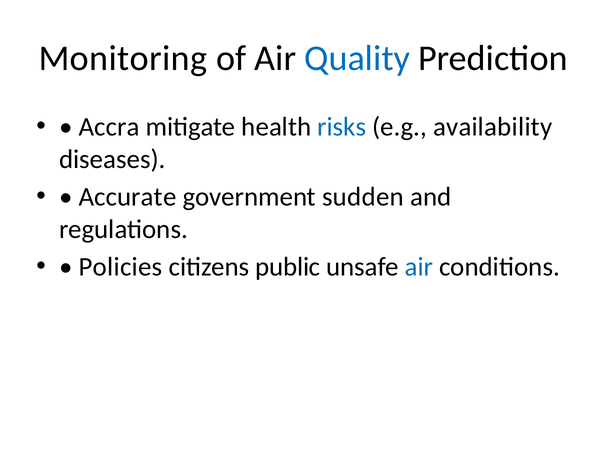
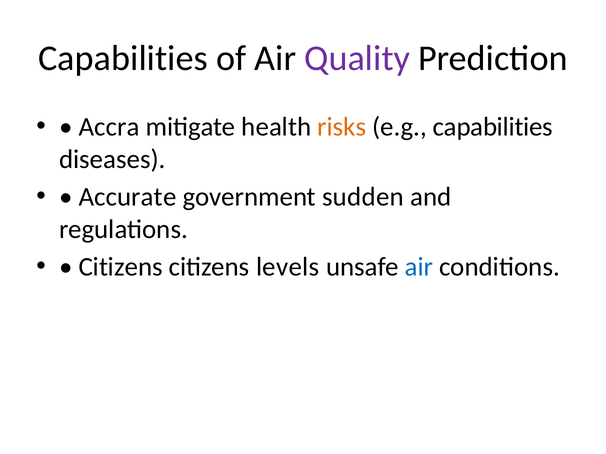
Monitoring: Monitoring -> Capabilities (123, 59)
Quality colour: blue -> purple (357, 59)
risks colour: blue -> orange (342, 127)
e.g availability: availability -> capabilities (493, 127)
Policies: Policies -> Citizens (121, 267)
public: public -> levels (288, 267)
